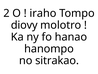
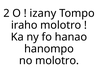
iraho: iraho -> izany (43, 13)
diovy: diovy -> iraho (24, 25)
no sitrakao: sitrakao -> molotro (57, 60)
